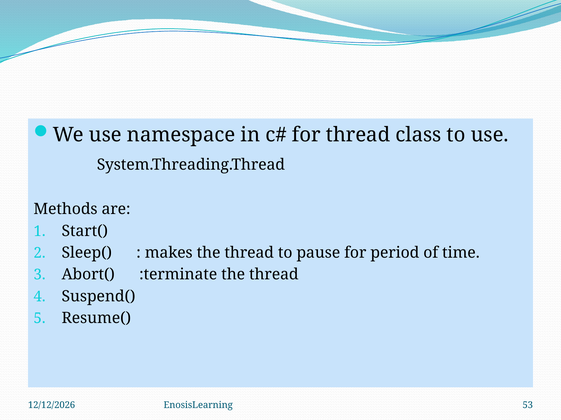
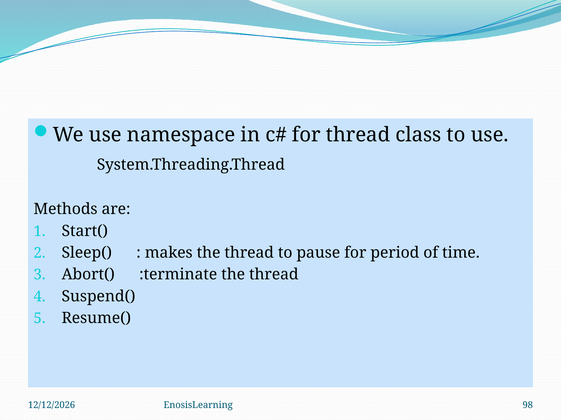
53: 53 -> 98 (528, 406)
